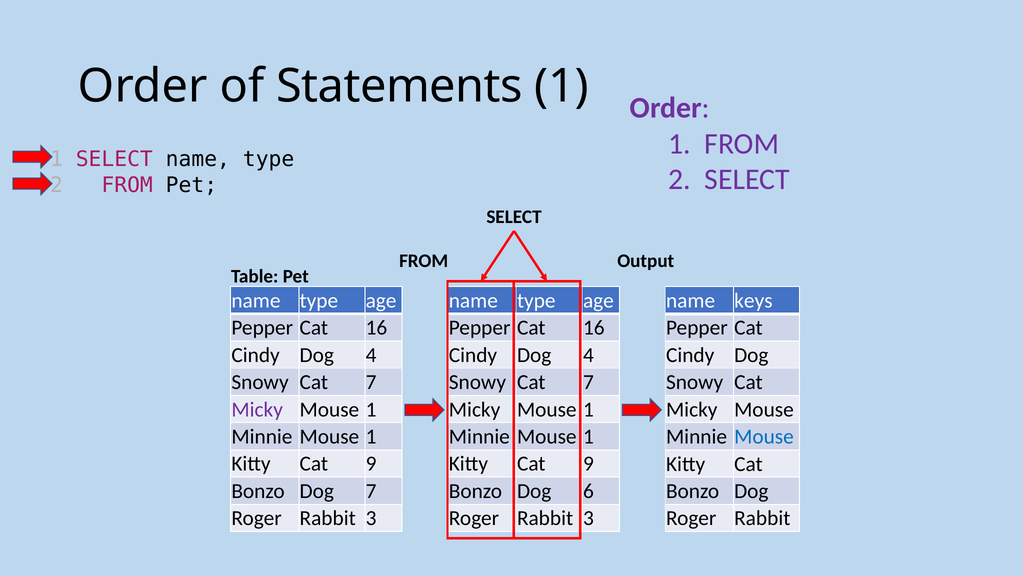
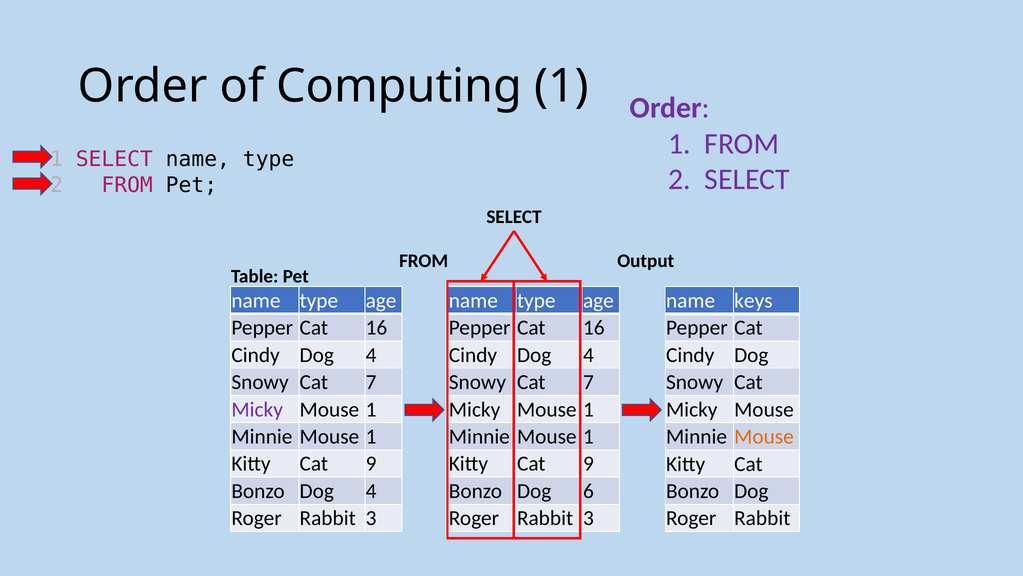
Statements: Statements -> Computing (399, 86)
Mouse colour: blue -> orange (764, 436)
Bonzo Dog 7: 7 -> 4 (371, 491)
